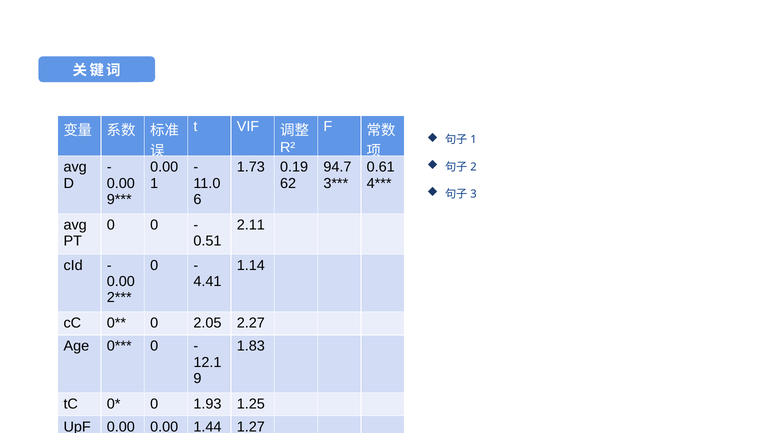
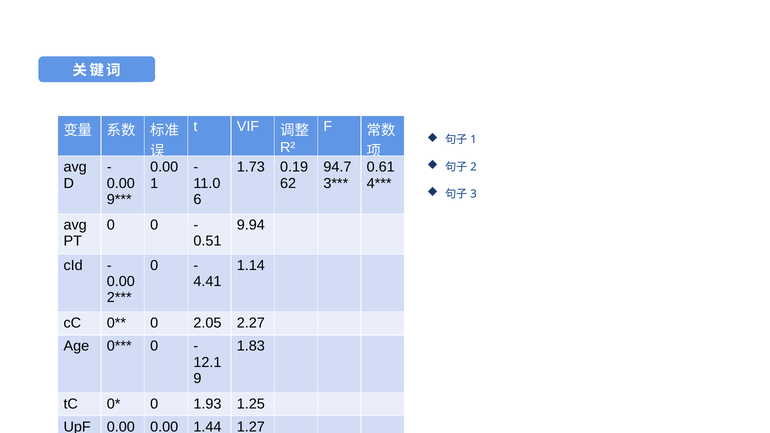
2.11: 2.11 -> 9.94 (251, 225)
